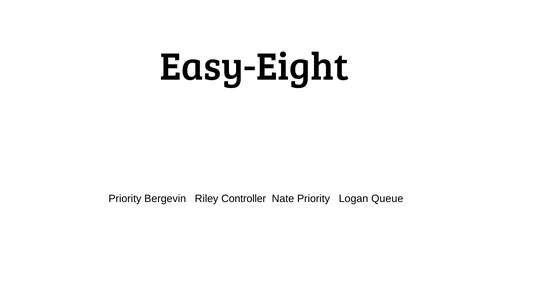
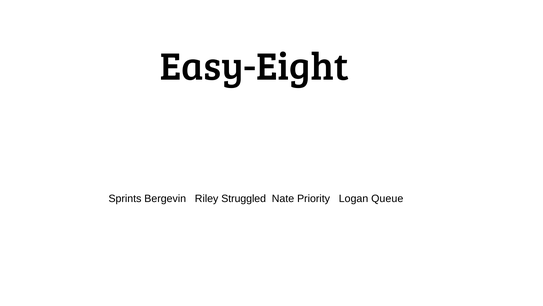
Priority: Priority -> Sprints (125, 198)
Controller: Controller -> Struggled (244, 198)
